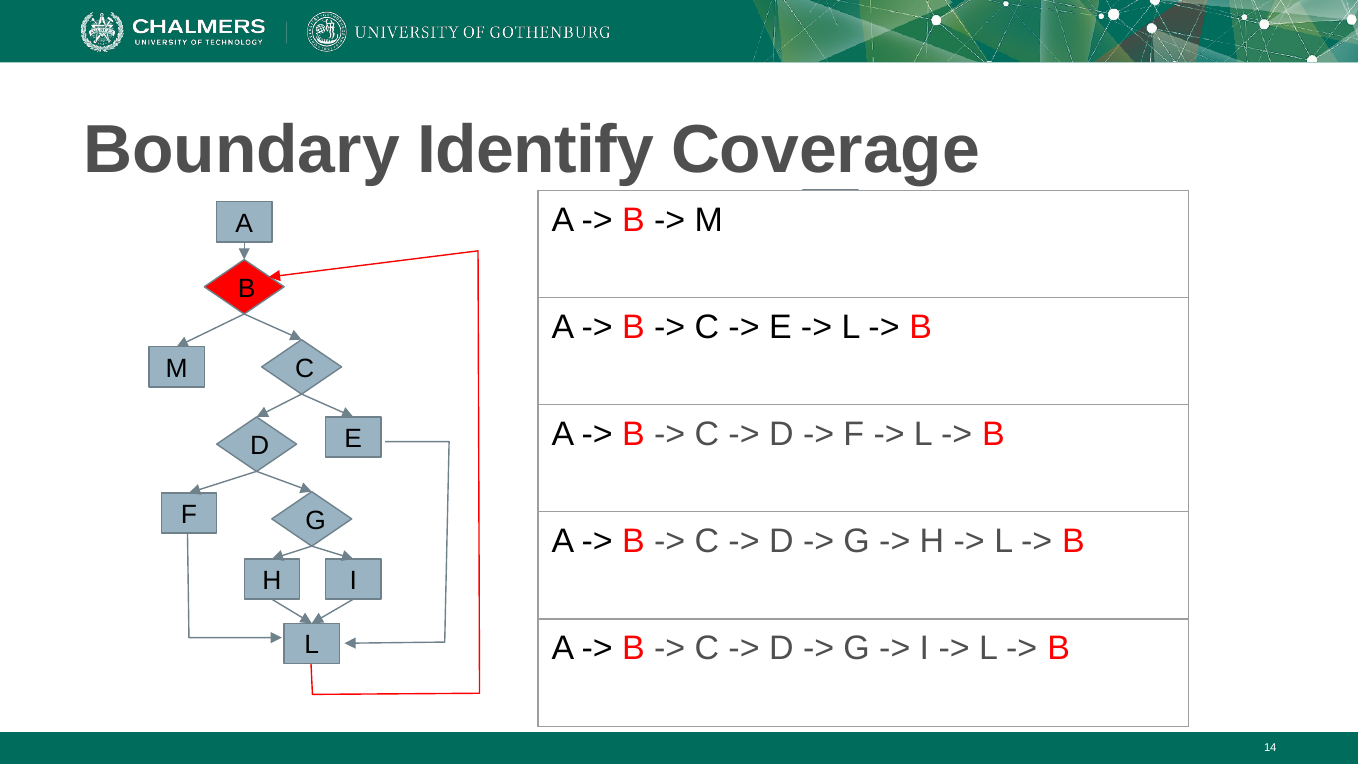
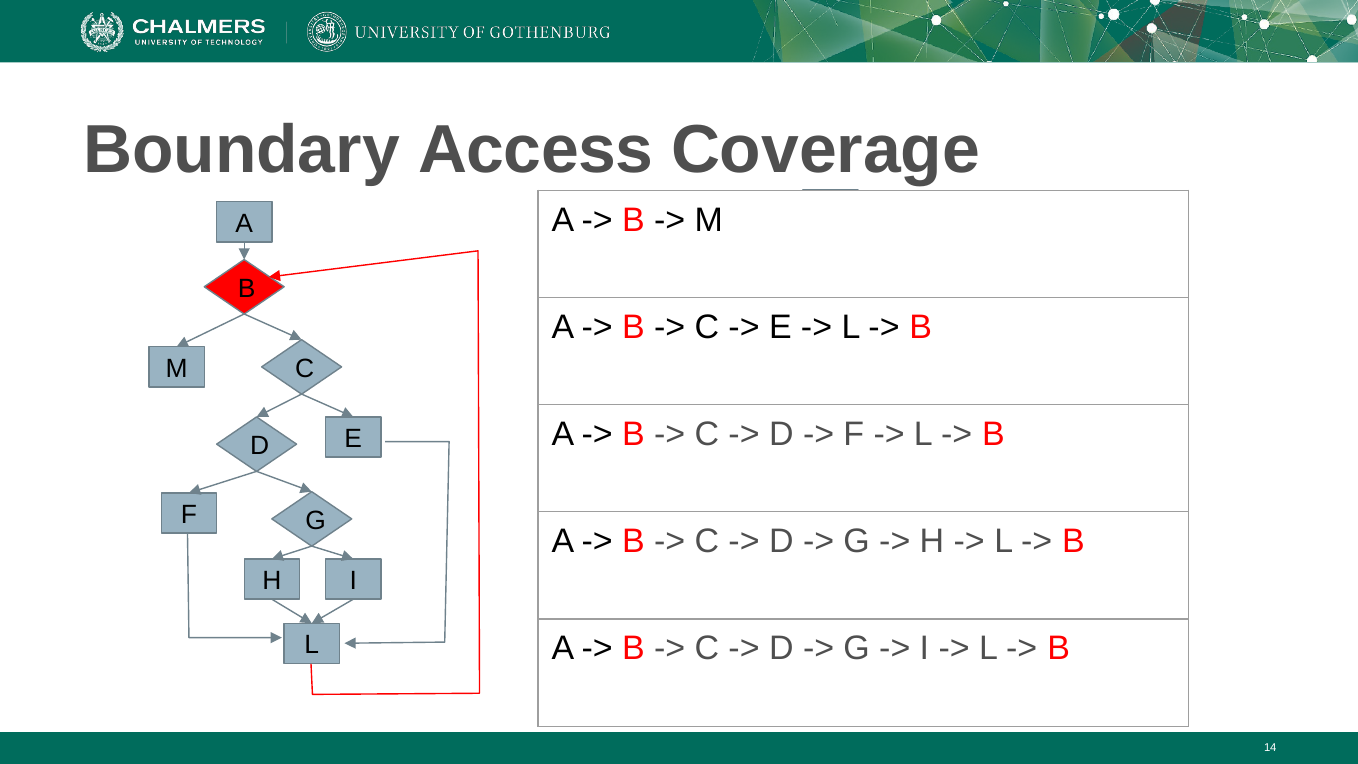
Identify: Identify -> Access (536, 150)
